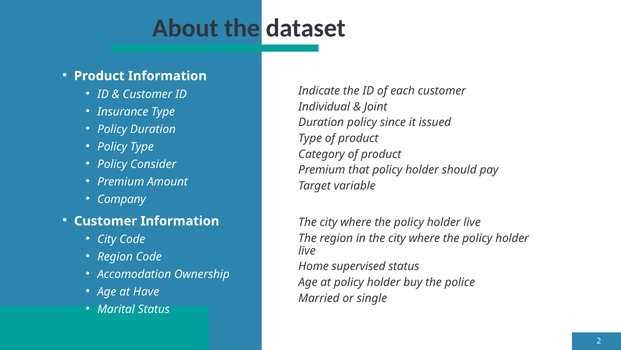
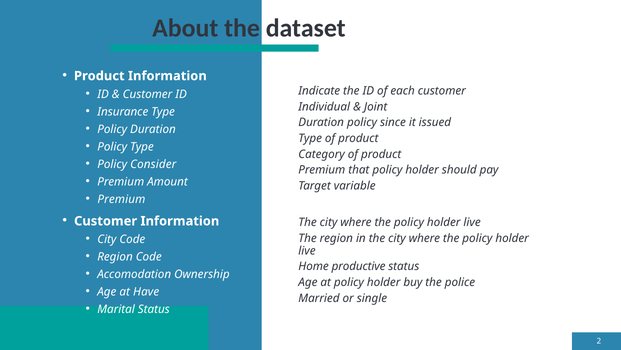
Company: Company -> Premium (121, 199)
supervised: supervised -> productive (359, 266)
